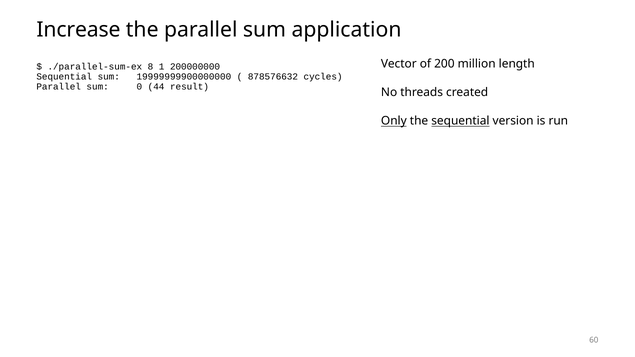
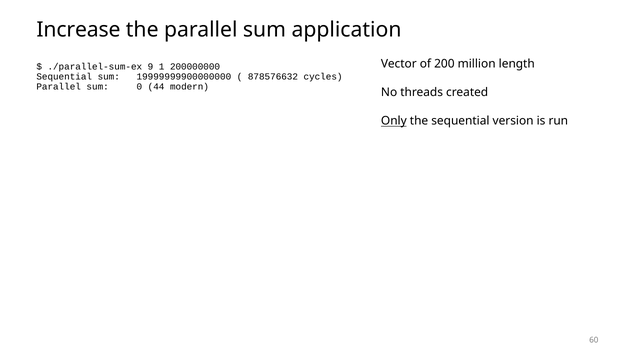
8: 8 -> 9 (151, 67)
result: result -> modern (189, 87)
sequential underline: present -> none (460, 121)
